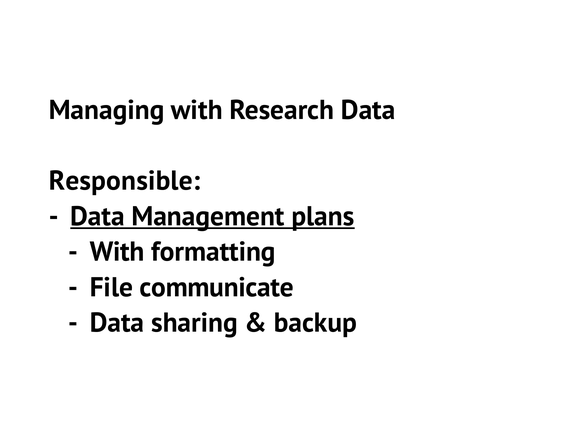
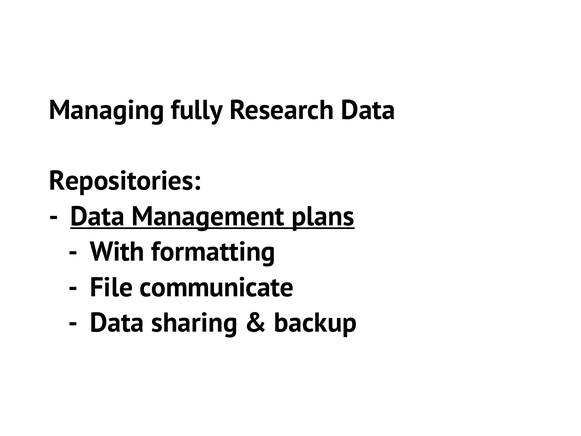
Managing with: with -> fully (197, 110)
Responsible: Responsible -> Repositories (125, 181)
